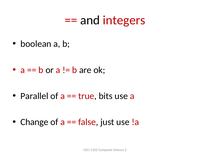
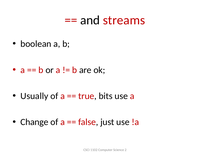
integers: integers -> streams (124, 20)
Parallel: Parallel -> Usually (34, 96)
